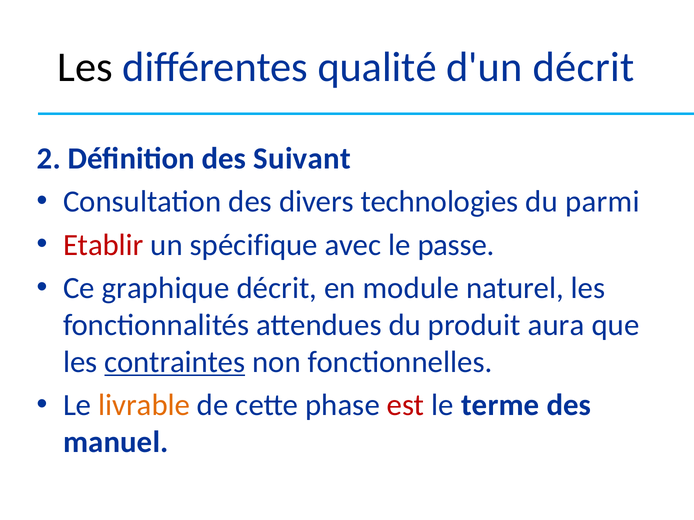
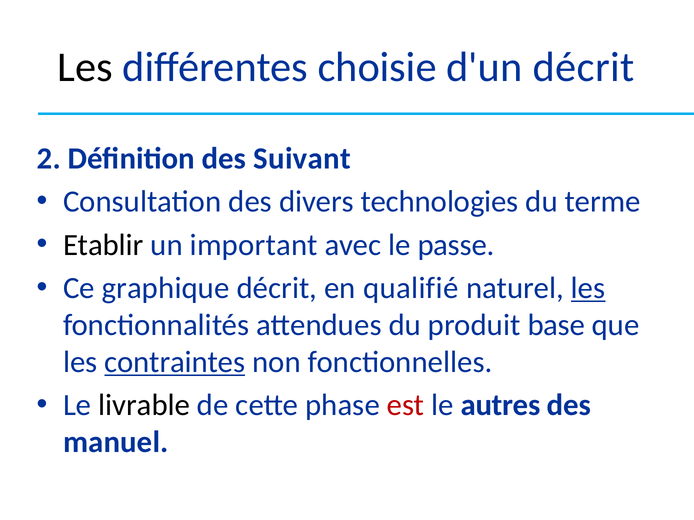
qualité: qualité -> choisie (377, 67)
parmi: parmi -> terme (603, 202)
Etablir colour: red -> black (103, 245)
spécifique: spécifique -> important (254, 245)
module: module -> qualifié (411, 288)
les underline: none -> present (588, 288)
aura: aura -> base (556, 325)
livrable colour: orange -> black (144, 406)
terme: terme -> autres (500, 406)
